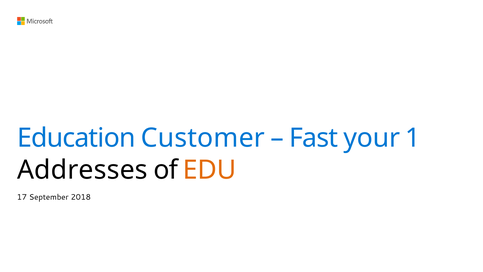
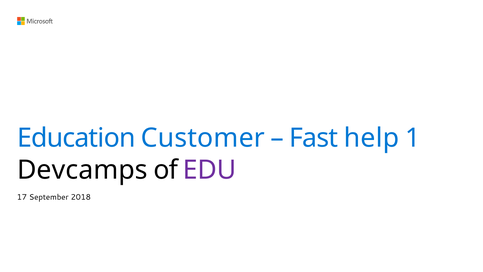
your: your -> help (372, 138)
Addresses: Addresses -> Devcamps (82, 170)
EDU colour: orange -> purple (210, 170)
